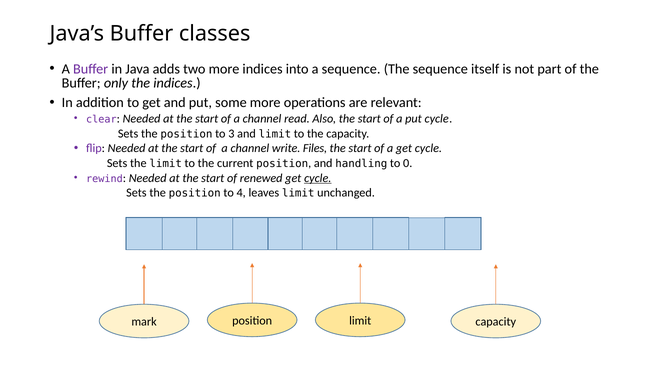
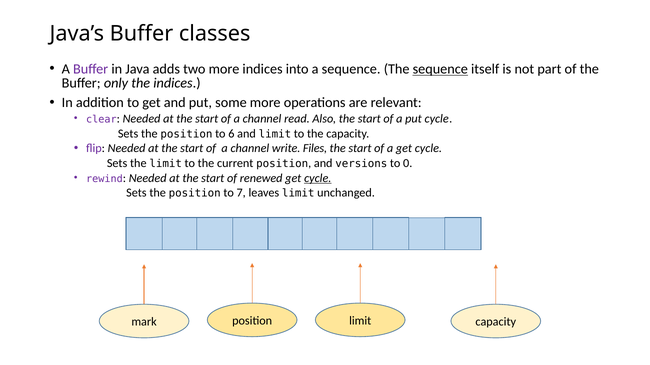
sequence underline: none -> present (440, 69)
3: 3 -> 6 (231, 134)
handling: handling -> versions (361, 164)
4: 4 -> 7 (241, 193)
